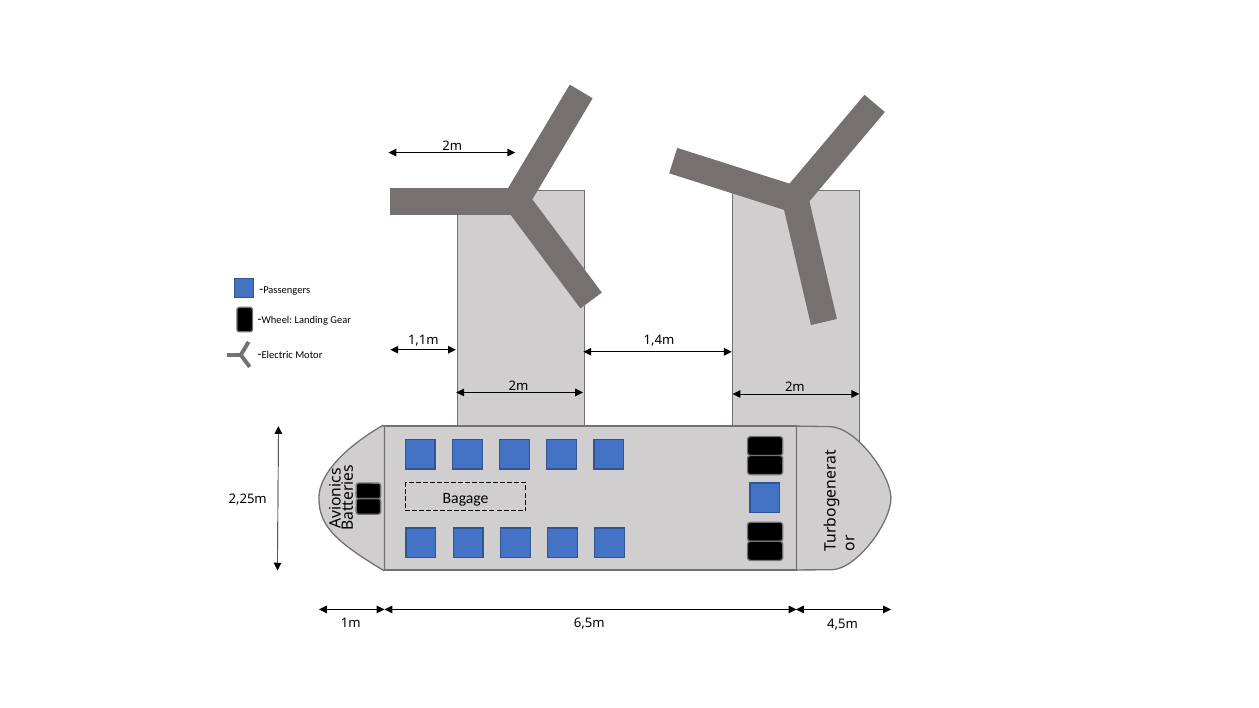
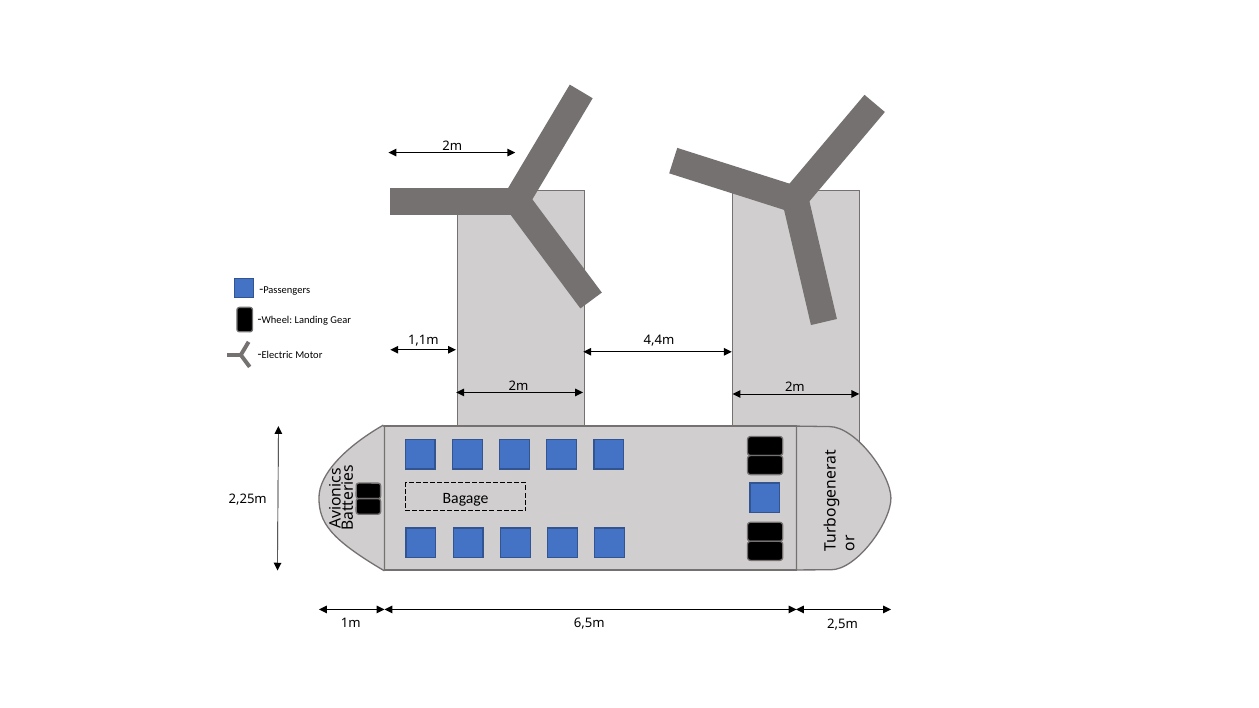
1,4m: 1,4m -> 4,4m (659, 340)
4,5m: 4,5m -> 2,5m (843, 624)
